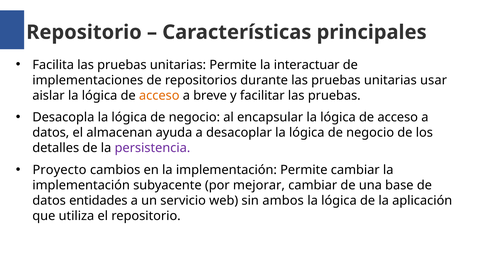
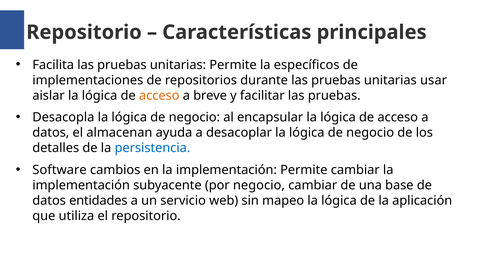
interactuar: interactuar -> específicos (307, 65)
persistencia colour: purple -> blue (152, 148)
Proyecto: Proyecto -> Software (60, 170)
por mejorar: mejorar -> negocio (259, 185)
ambos: ambos -> mapeo (283, 201)
